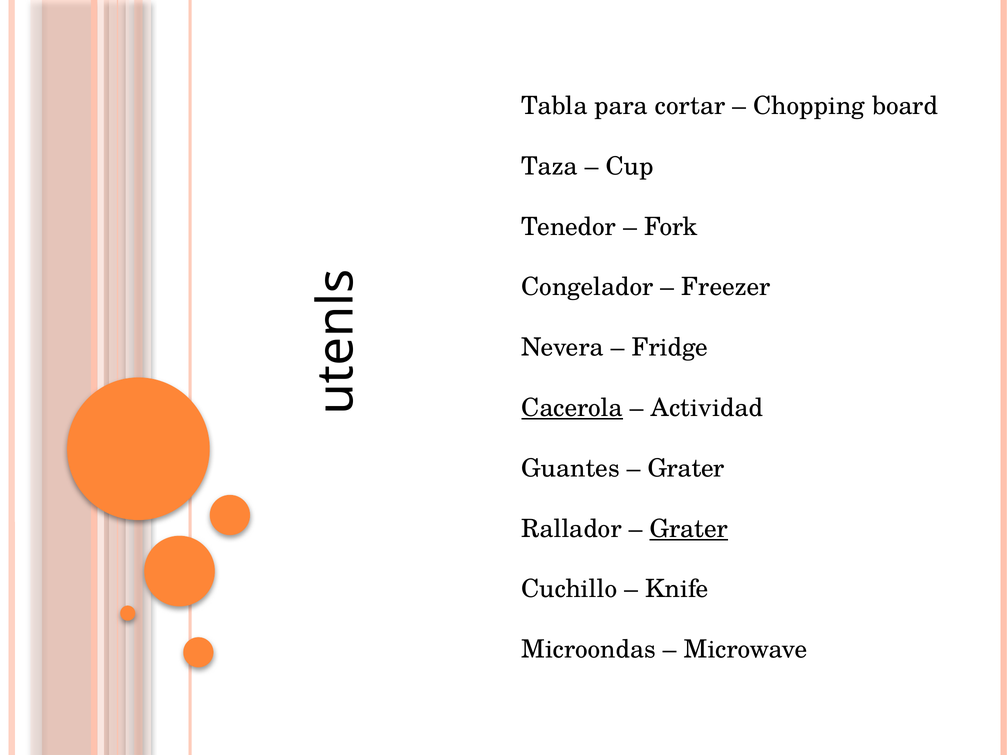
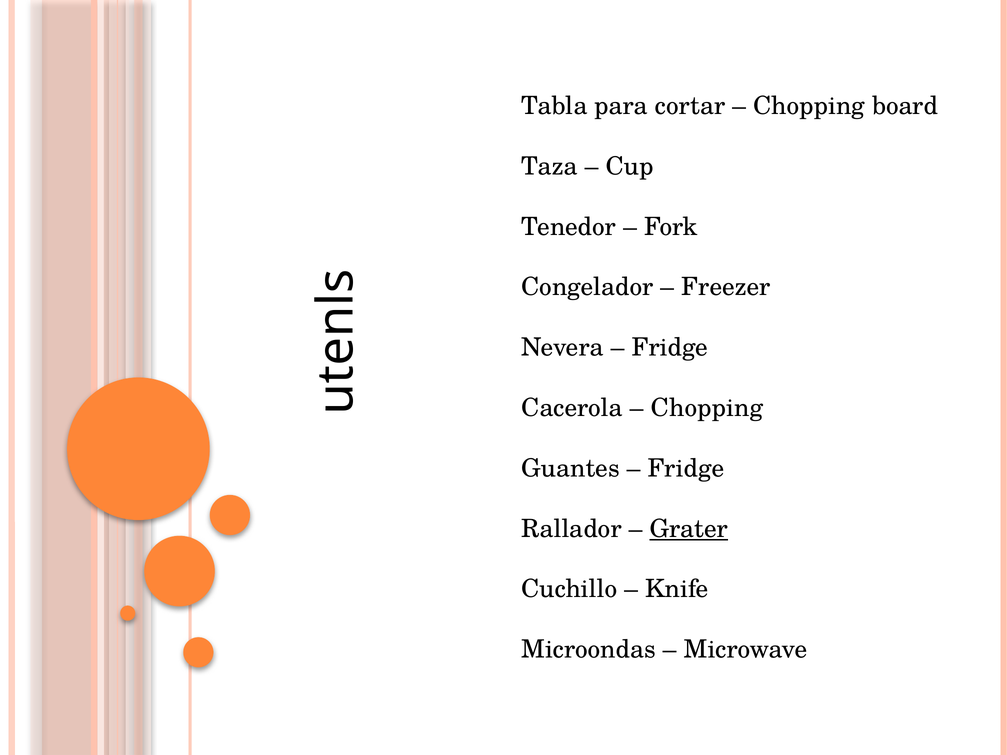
Cacerola underline: present -> none (572, 408)
Actividad: Actividad -> Chopping (707, 408)
Grater: Grater -> Fridge (686, 469)
